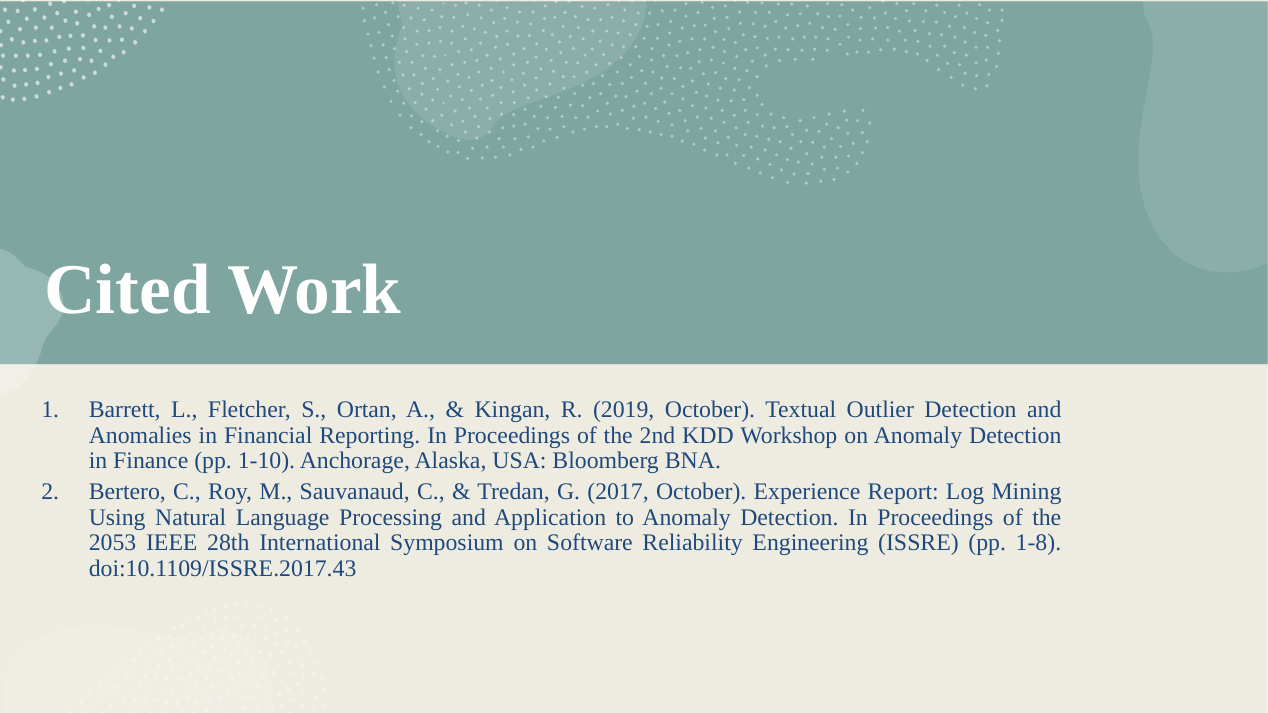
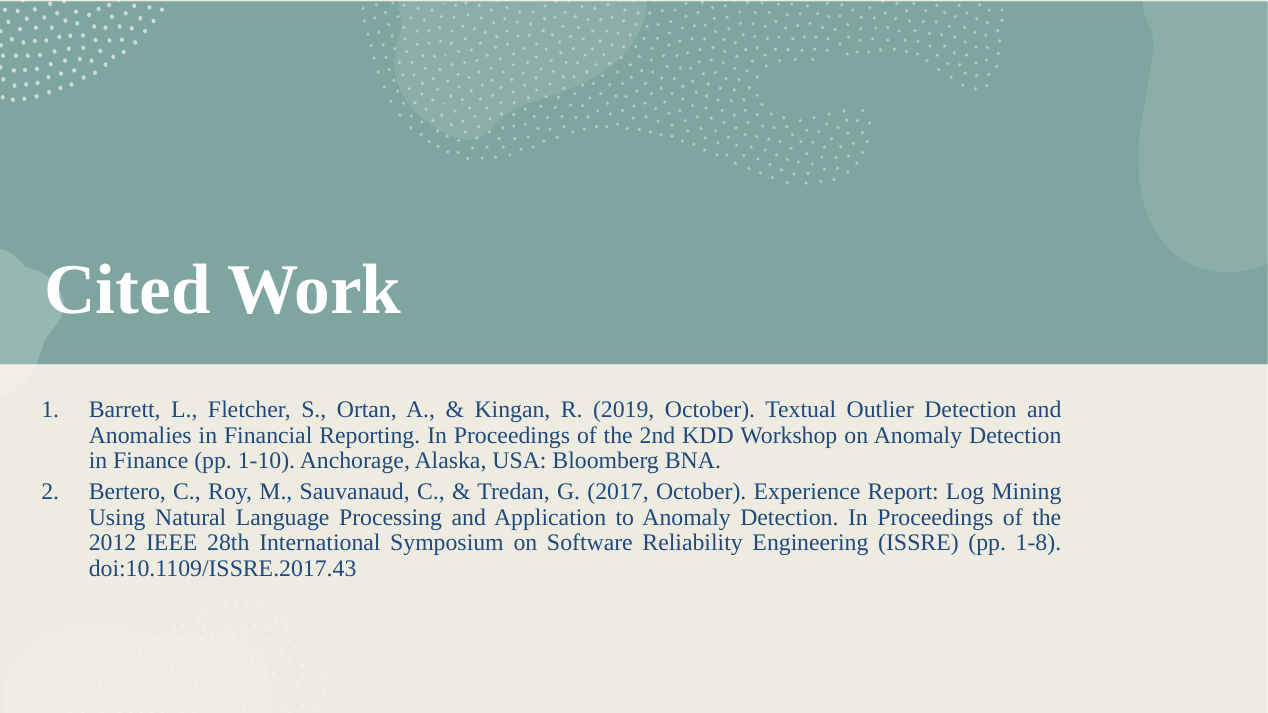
2053: 2053 -> 2012 (113, 543)
